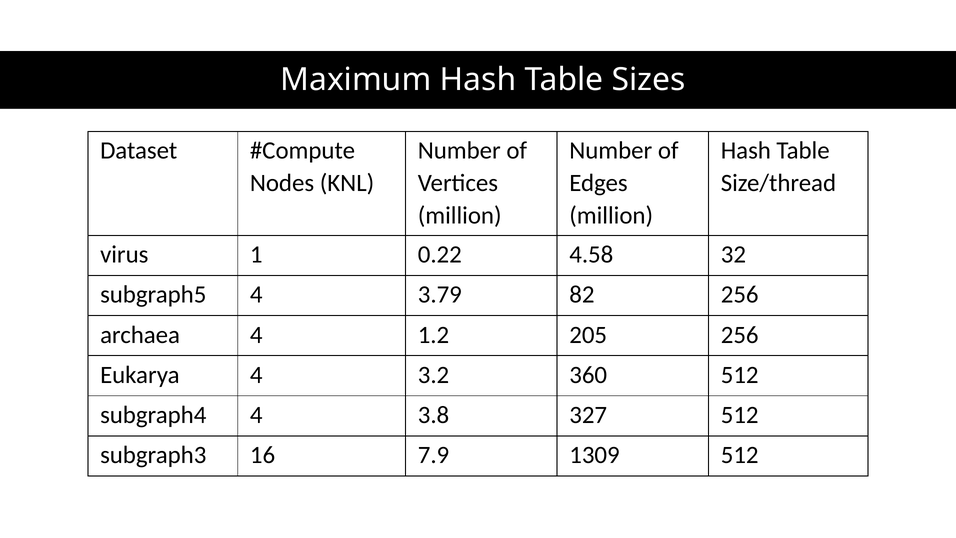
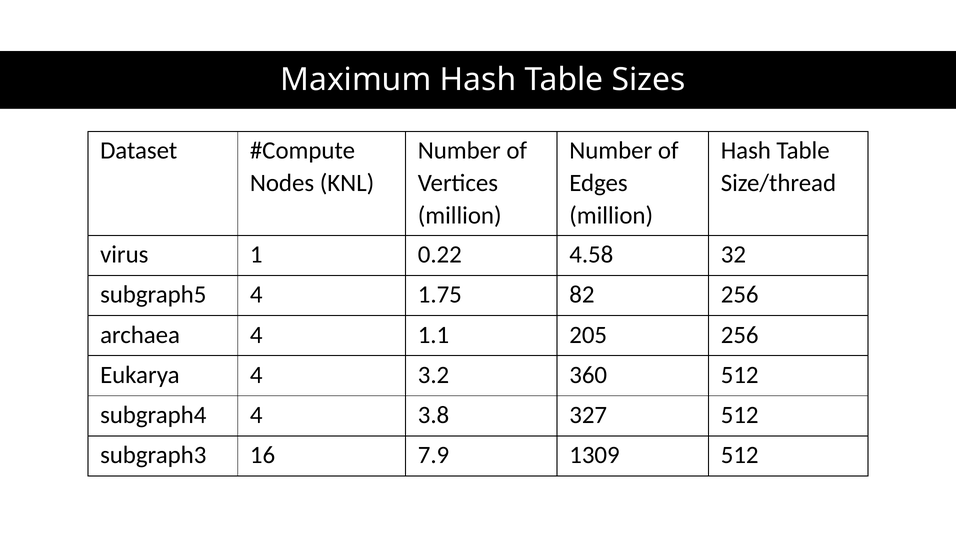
3.79: 3.79 -> 1.75 (440, 295)
1.2: 1.2 -> 1.1 (434, 335)
